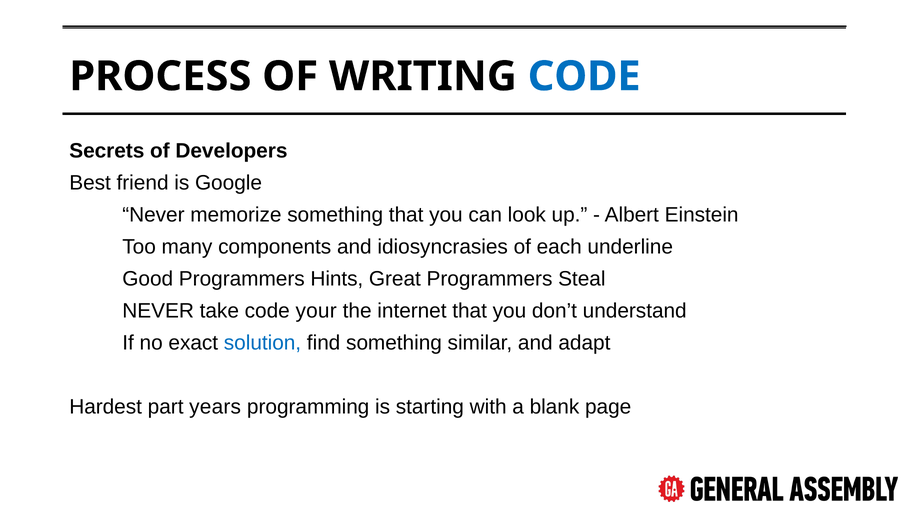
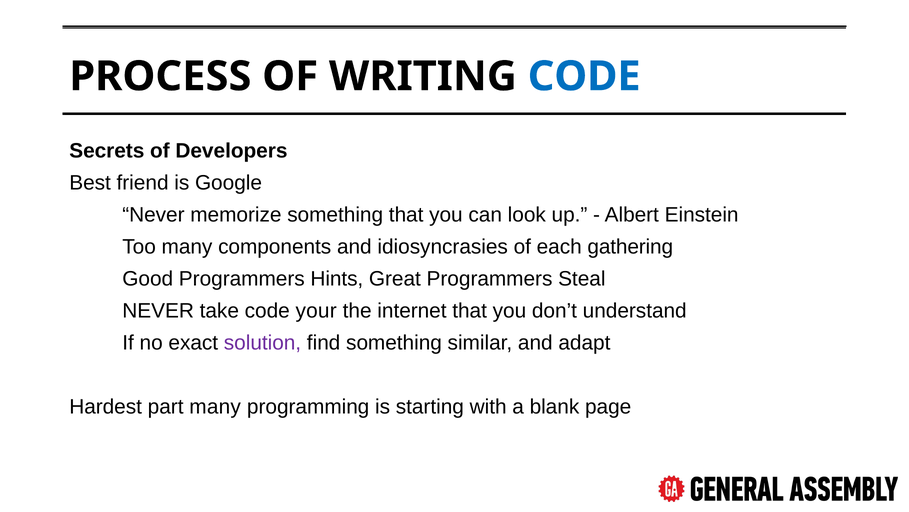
underline: underline -> gathering (630, 247)
solution colour: blue -> purple (262, 342)
part years: years -> many (215, 406)
